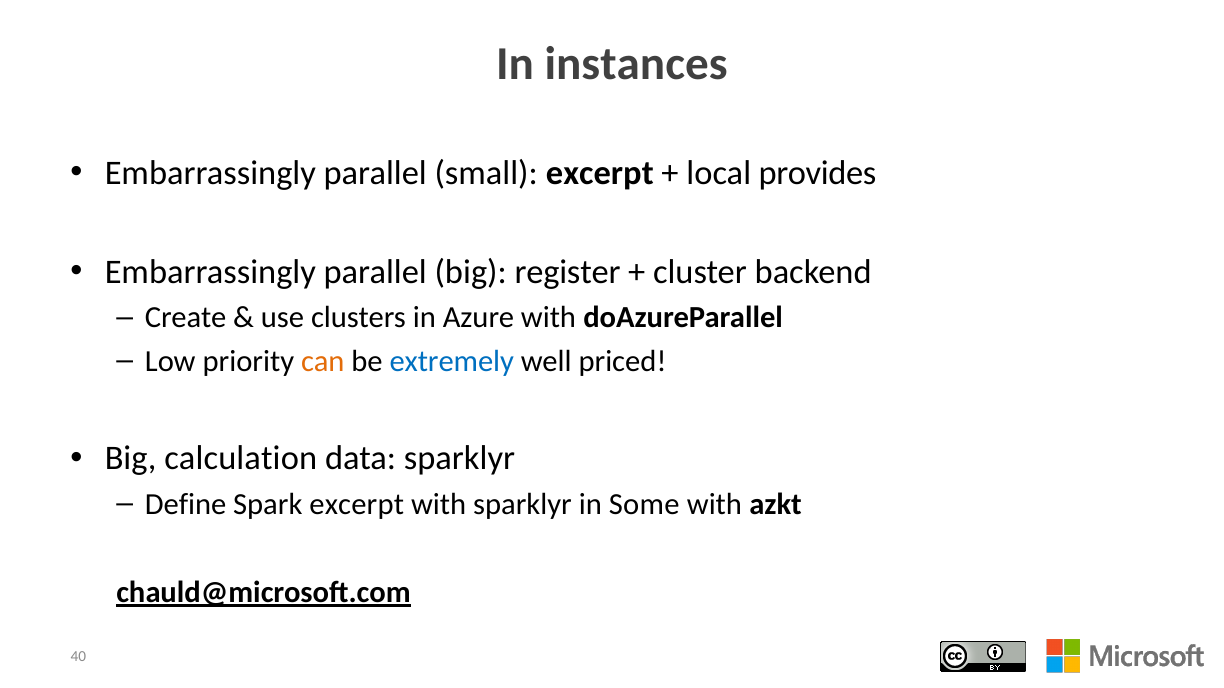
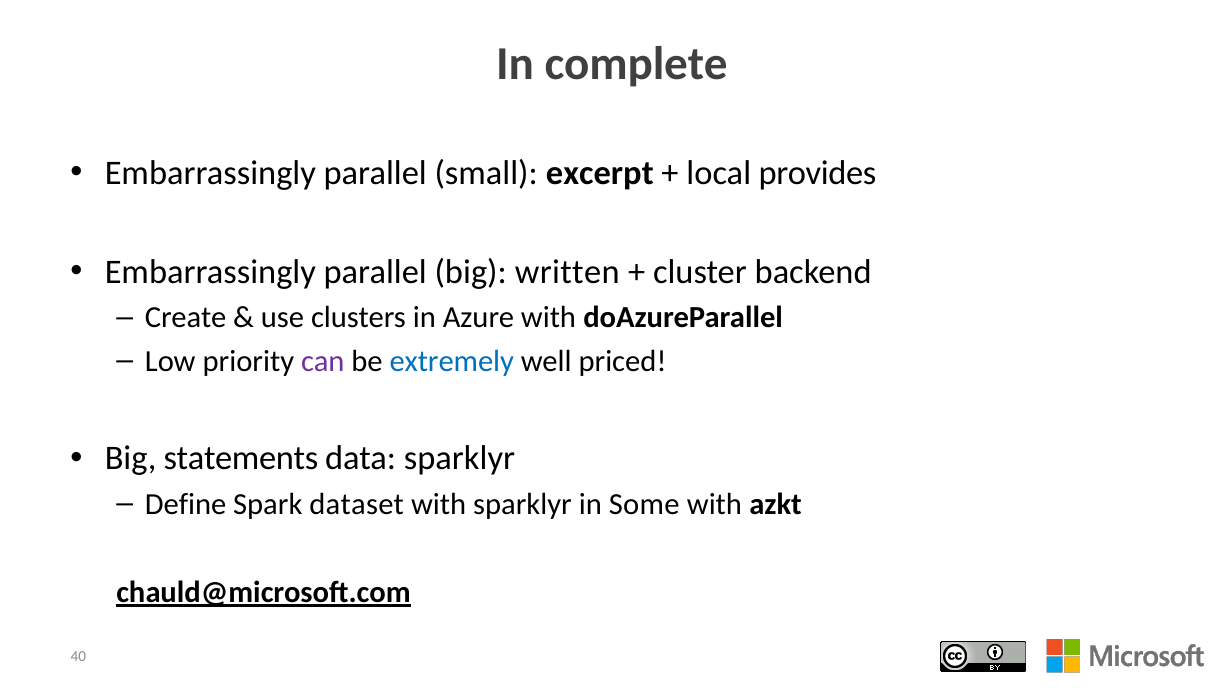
instances: instances -> complete (636, 64)
register: register -> written (567, 272)
can colour: orange -> purple (323, 362)
calculation: calculation -> statements (241, 459)
Spark excerpt: excerpt -> dataset (357, 505)
